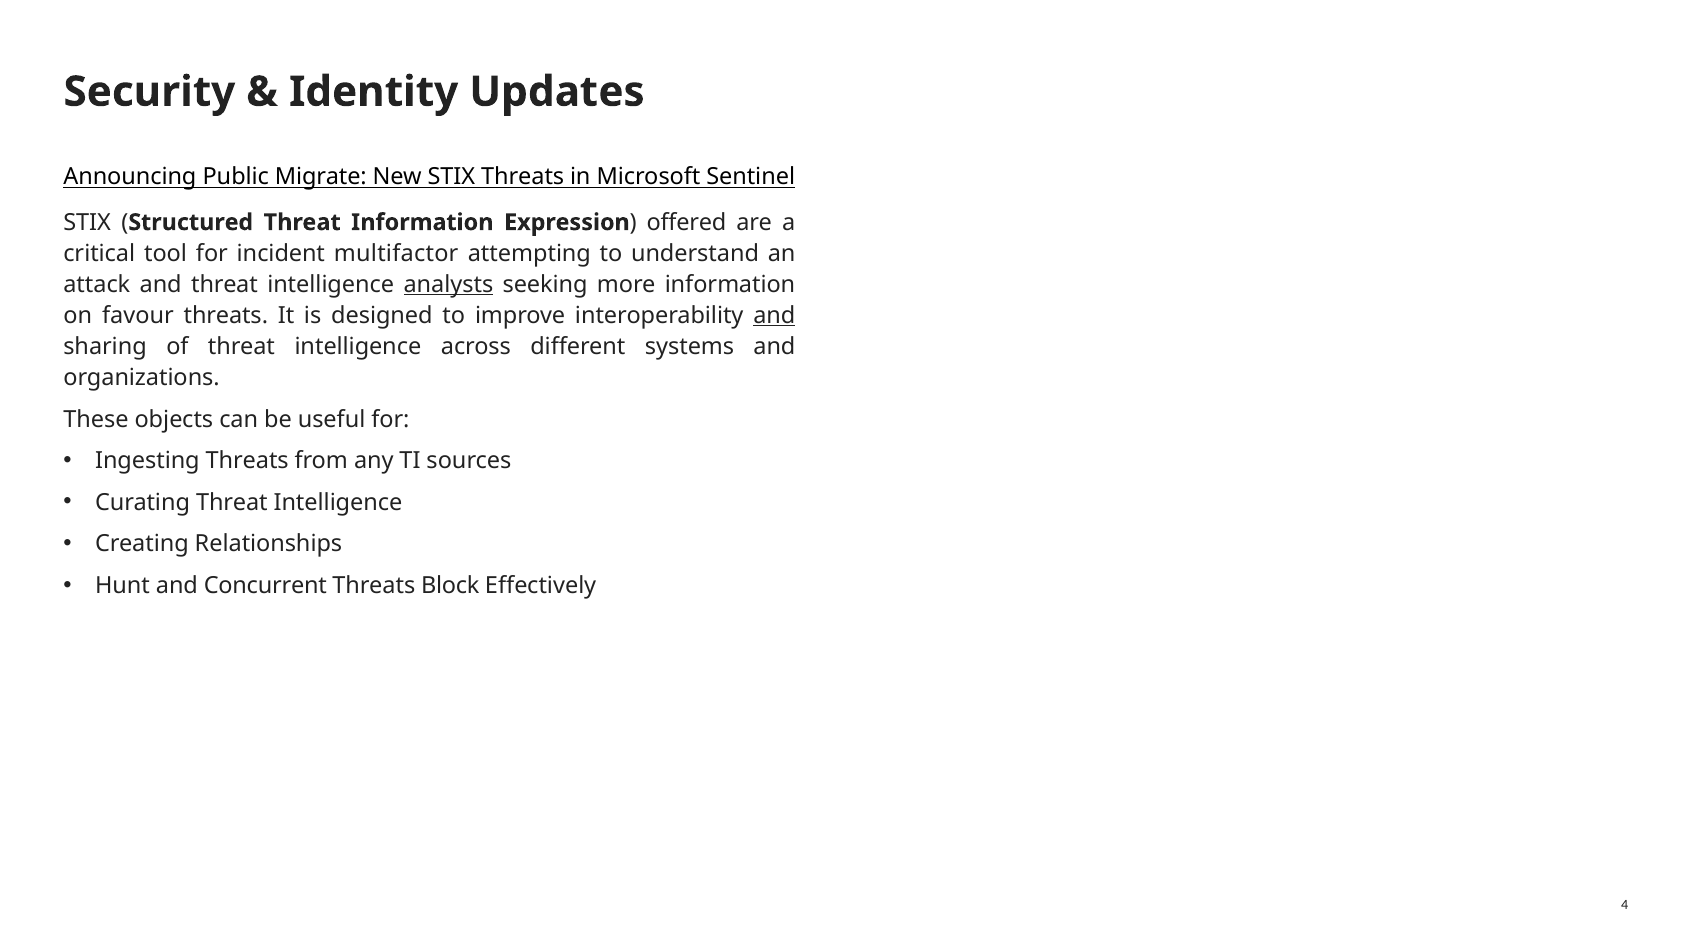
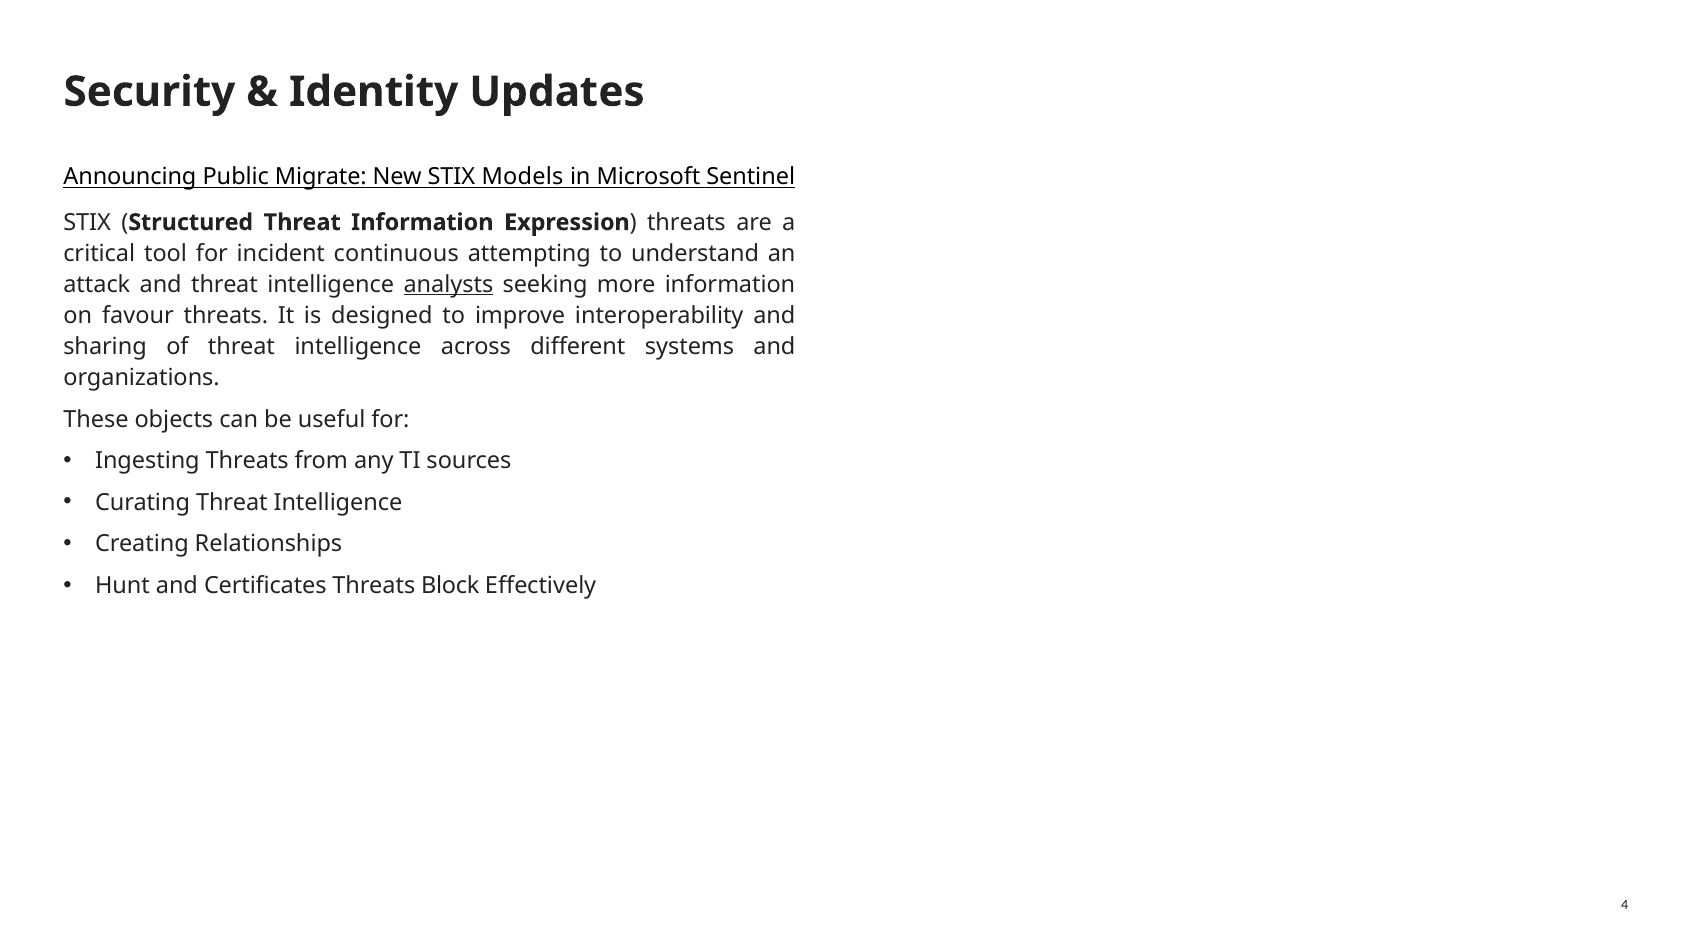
STIX Threats: Threats -> Models (523, 177)
Expression offered: offered -> threats (686, 222)
multifactor: multifactor -> continuous (396, 253)
and underline: present -> none (774, 315)
Concurrent: Concurrent -> Certificates (265, 586)
